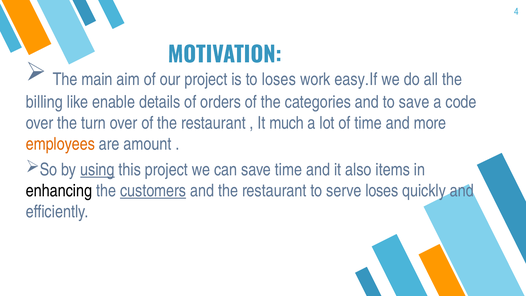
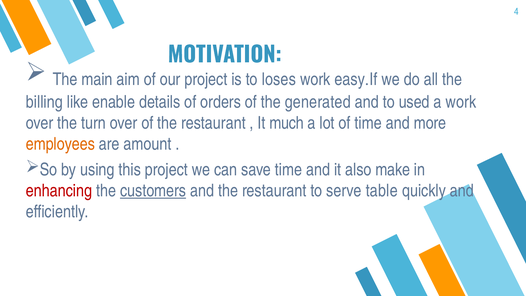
categories: categories -> generated (318, 102)
to save: save -> used (414, 102)
a code: code -> work (461, 102)
using underline: present -> none (97, 170)
items: items -> make (393, 170)
enhancing colour: black -> red (59, 191)
serve loses: loses -> table (382, 191)
